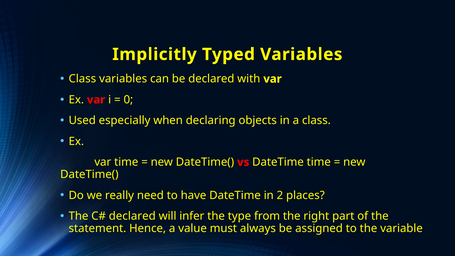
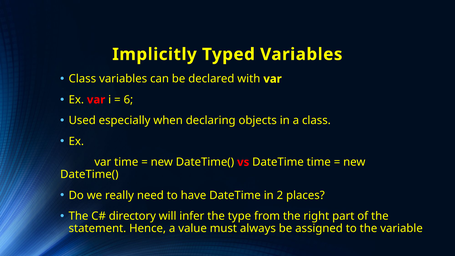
0: 0 -> 6 (128, 100)
declared: declared -> directory (132, 216)
